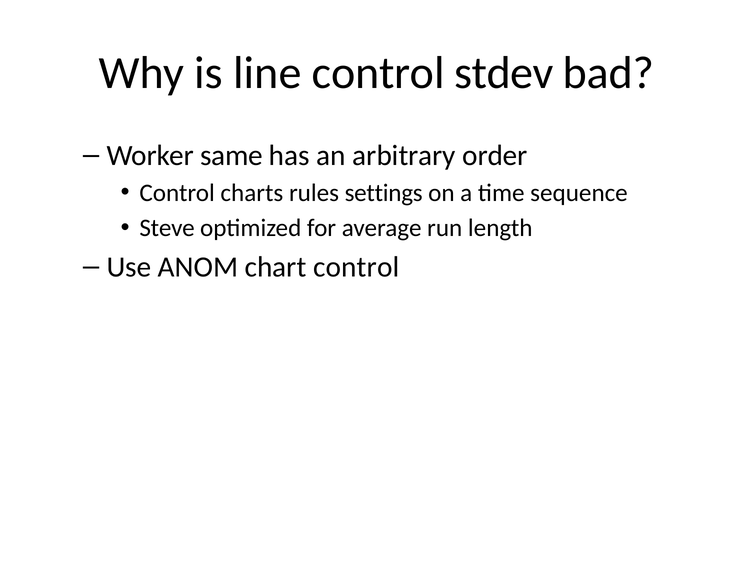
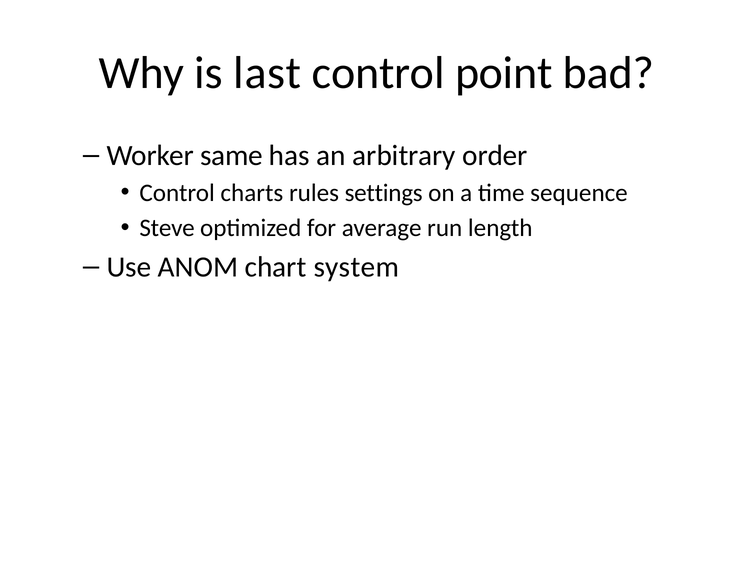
line: line -> last (267, 73)
stdev: stdev -> point (504, 73)
chart control: control -> system (356, 267)
